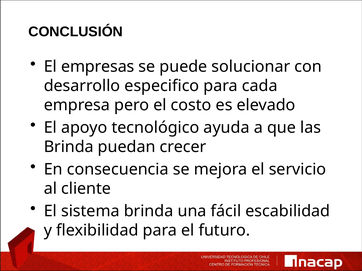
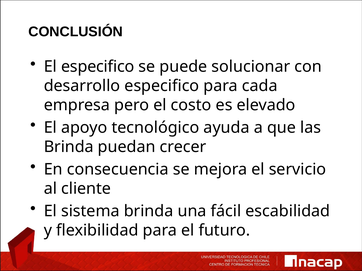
El empresas: empresas -> especifico (98, 67)
